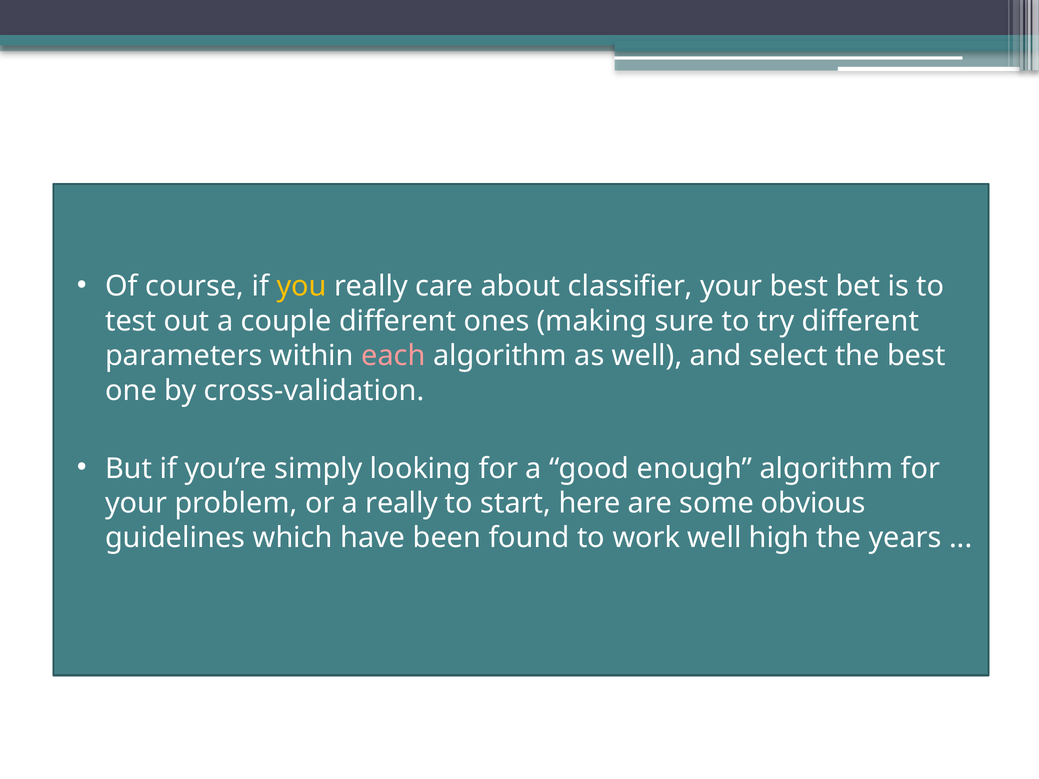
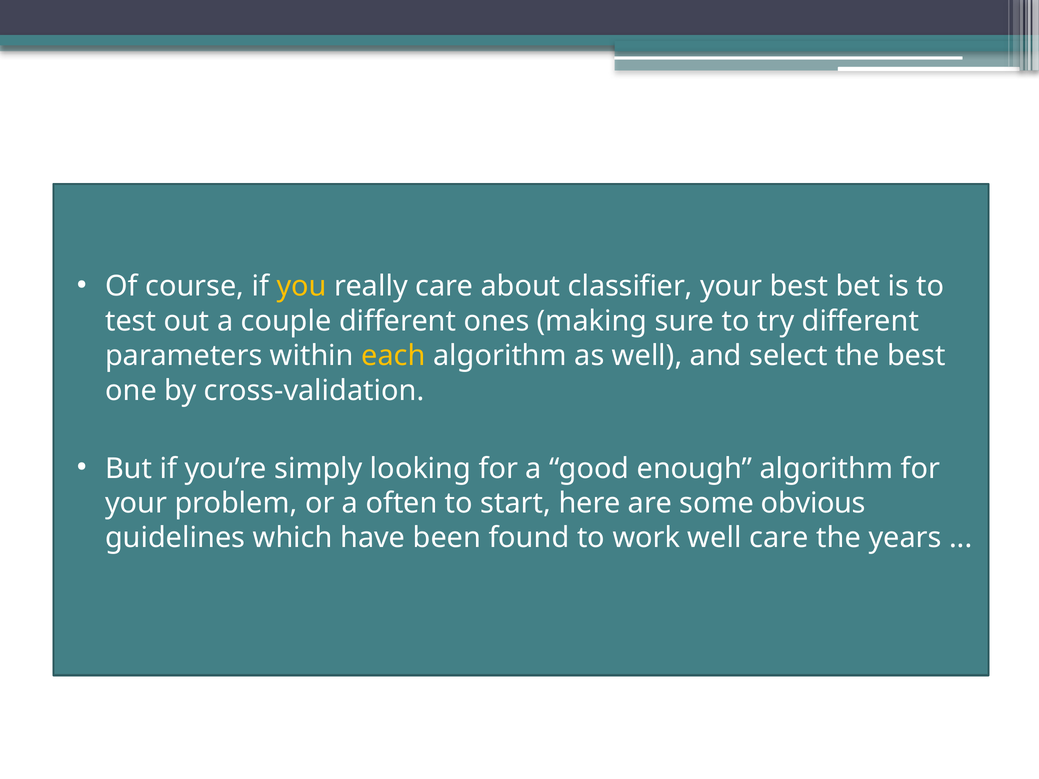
each colour: pink -> yellow (394, 356)
a really: really -> often (402, 503)
well high: high -> care (779, 538)
